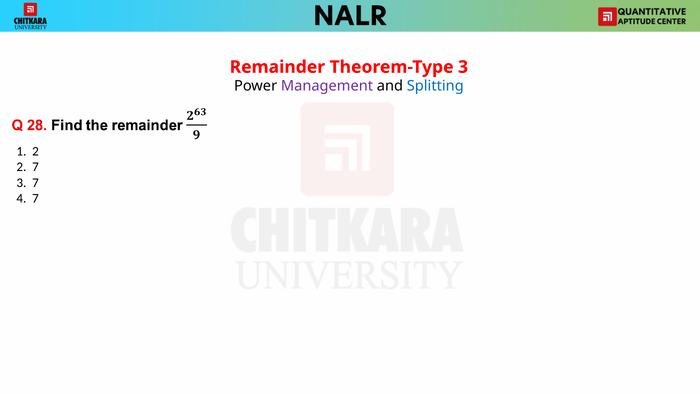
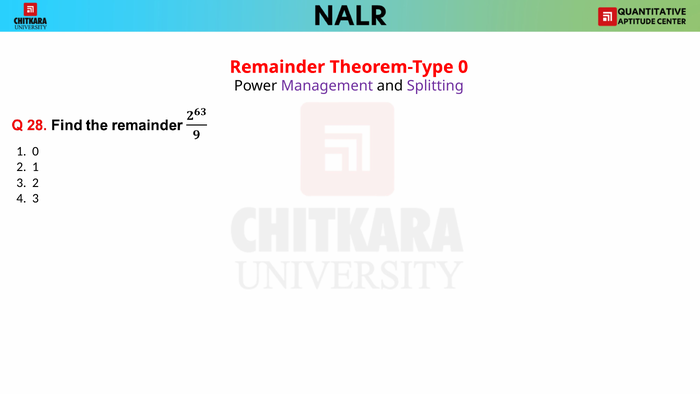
Theorem-Type 3: 3 -> 0 (463, 67)
Splitting colour: blue -> purple (435, 86)
1 2: 2 -> 0 (36, 151)
2 7: 7 -> 1 (36, 167)
3 7: 7 -> 2 (36, 183)
4 7: 7 -> 3 (36, 199)
